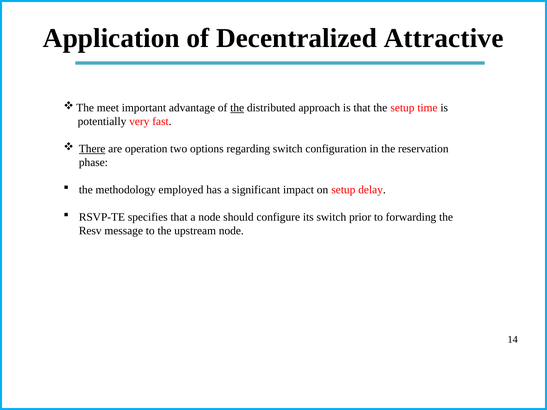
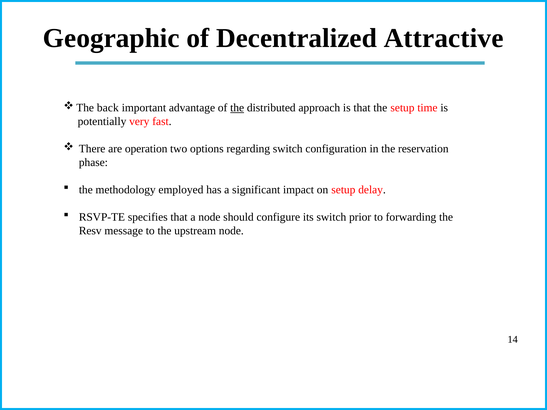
Application: Application -> Geographic (111, 38)
meet: meet -> back (108, 108)
There underline: present -> none (92, 149)
